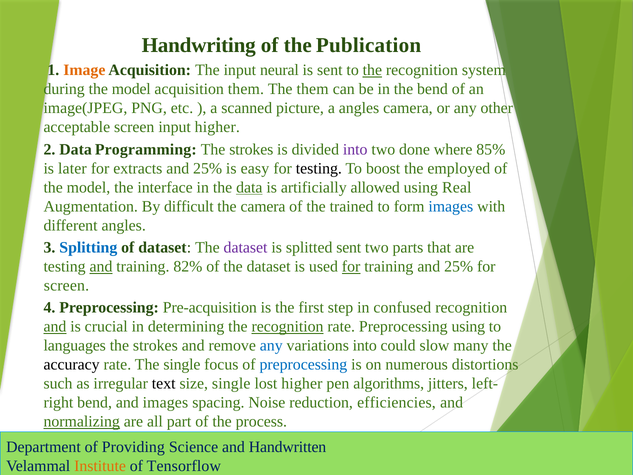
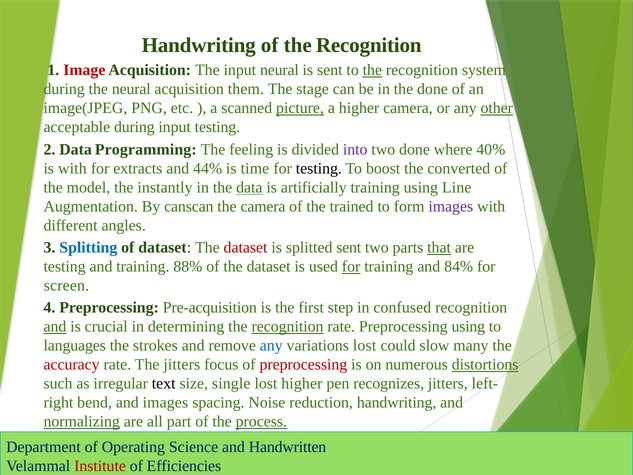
of the Publication: Publication -> Recognition (369, 45)
Image colour: orange -> red (84, 70)
during the model: model -> neural (131, 89)
The them: them -> stage (313, 89)
the bend: bend -> done (432, 89)
picture underline: none -> present (300, 108)
a angles: angles -> higher (359, 108)
other underline: none -> present (497, 108)
acceptable screen: screen -> during (134, 127)
input higher: higher -> testing (217, 127)
strokes: strokes -> feeling (251, 149)
85%: 85% -> 40% (491, 149)
is later: later -> with (72, 168)
25%: 25% -> 44% (208, 168)
easy: easy -> time (255, 168)
employed: employed -> converted (459, 168)
interface: interface -> instantly (165, 187)
artificially allowed: allowed -> training (375, 187)
Real: Real -> Line (457, 187)
difficult: difficult -> canscan (189, 206)
images colour: blue -> purple (451, 206)
dataset colour: purple -> red (246, 247)
that underline: none -> present (439, 247)
and underline: present -> none (101, 266)
82%: 82% -> 88% (188, 266)
training and 25%: 25% -> 84% (459, 266)
variations into: into -> lost (365, 346)
accuracy colour: black -> red (72, 365)
The single: single -> jitters (182, 365)
preprocessing colour: blue -> red (303, 365)
distortions underline: none -> present (485, 365)
algorithms: algorithms -> recognizes (389, 384)
reduction efficiencies: efficiencies -> handwriting (397, 403)
process underline: none -> present (261, 422)
Providing: Providing -> Operating (133, 447)
Institute colour: orange -> red (100, 466)
Tensorflow: Tensorflow -> Efficiencies (184, 466)
